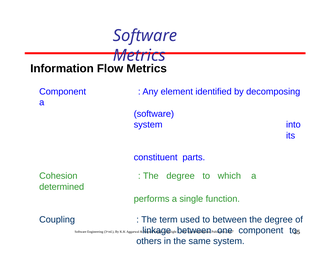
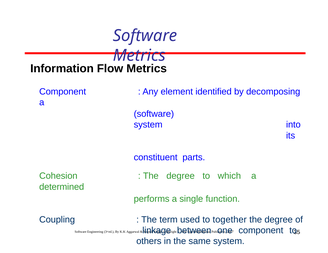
to between: between -> together (230, 220)
